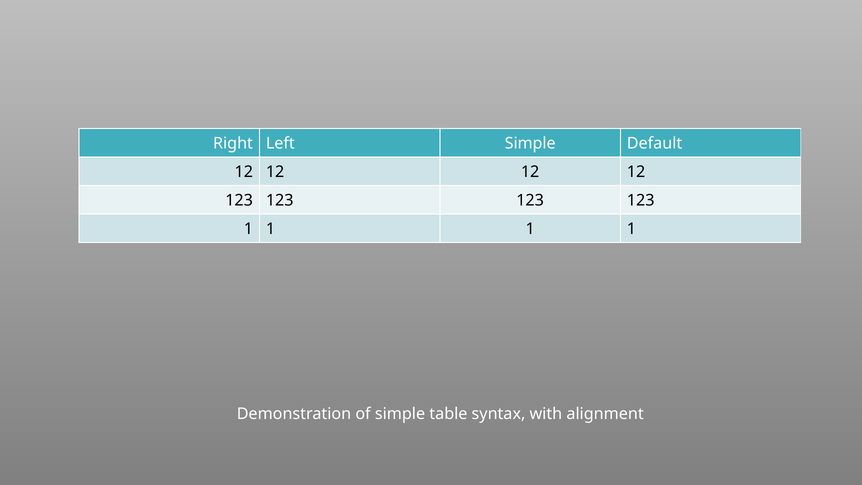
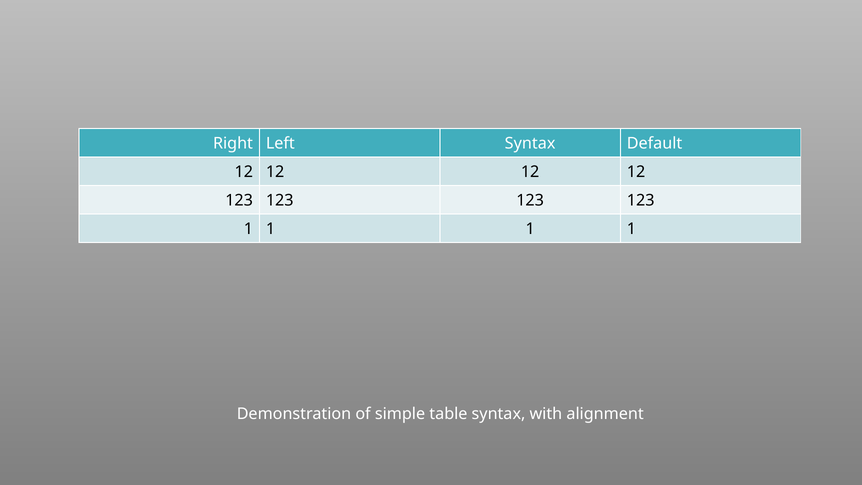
Left Simple: Simple -> Syntax (530, 144)
